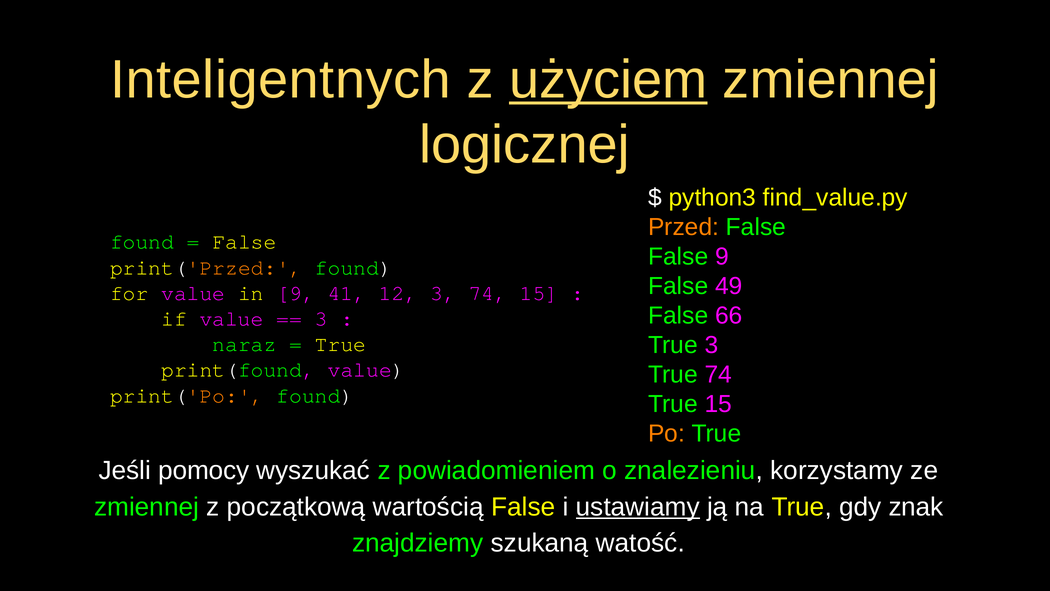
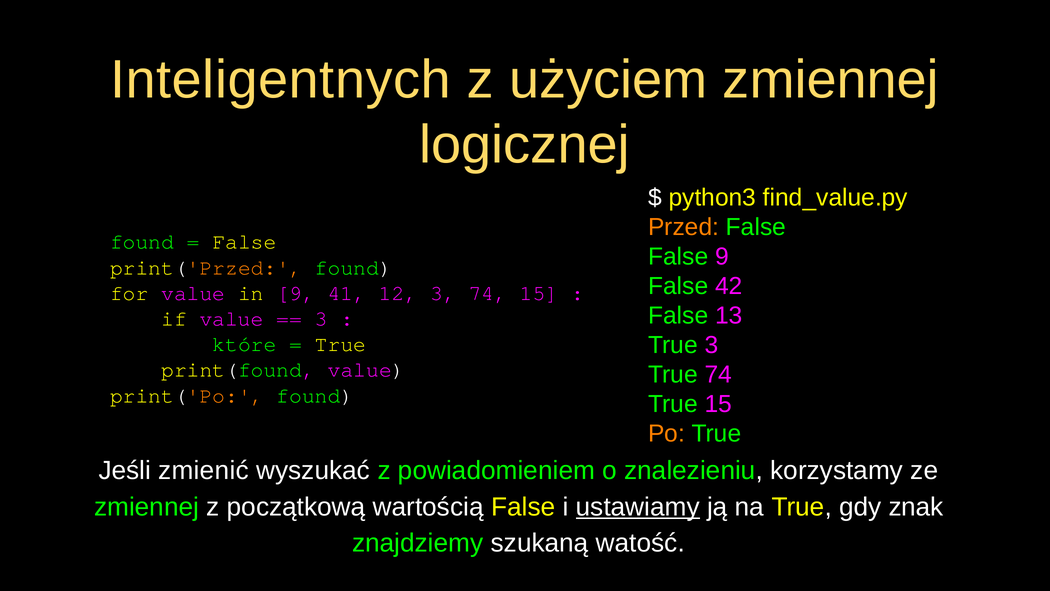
użyciem underline: present -> none (608, 80)
49: 49 -> 42 (729, 286)
66: 66 -> 13 (729, 315)
naraz: naraz -> które (244, 344)
pomocy: pomocy -> zmienić (204, 471)
